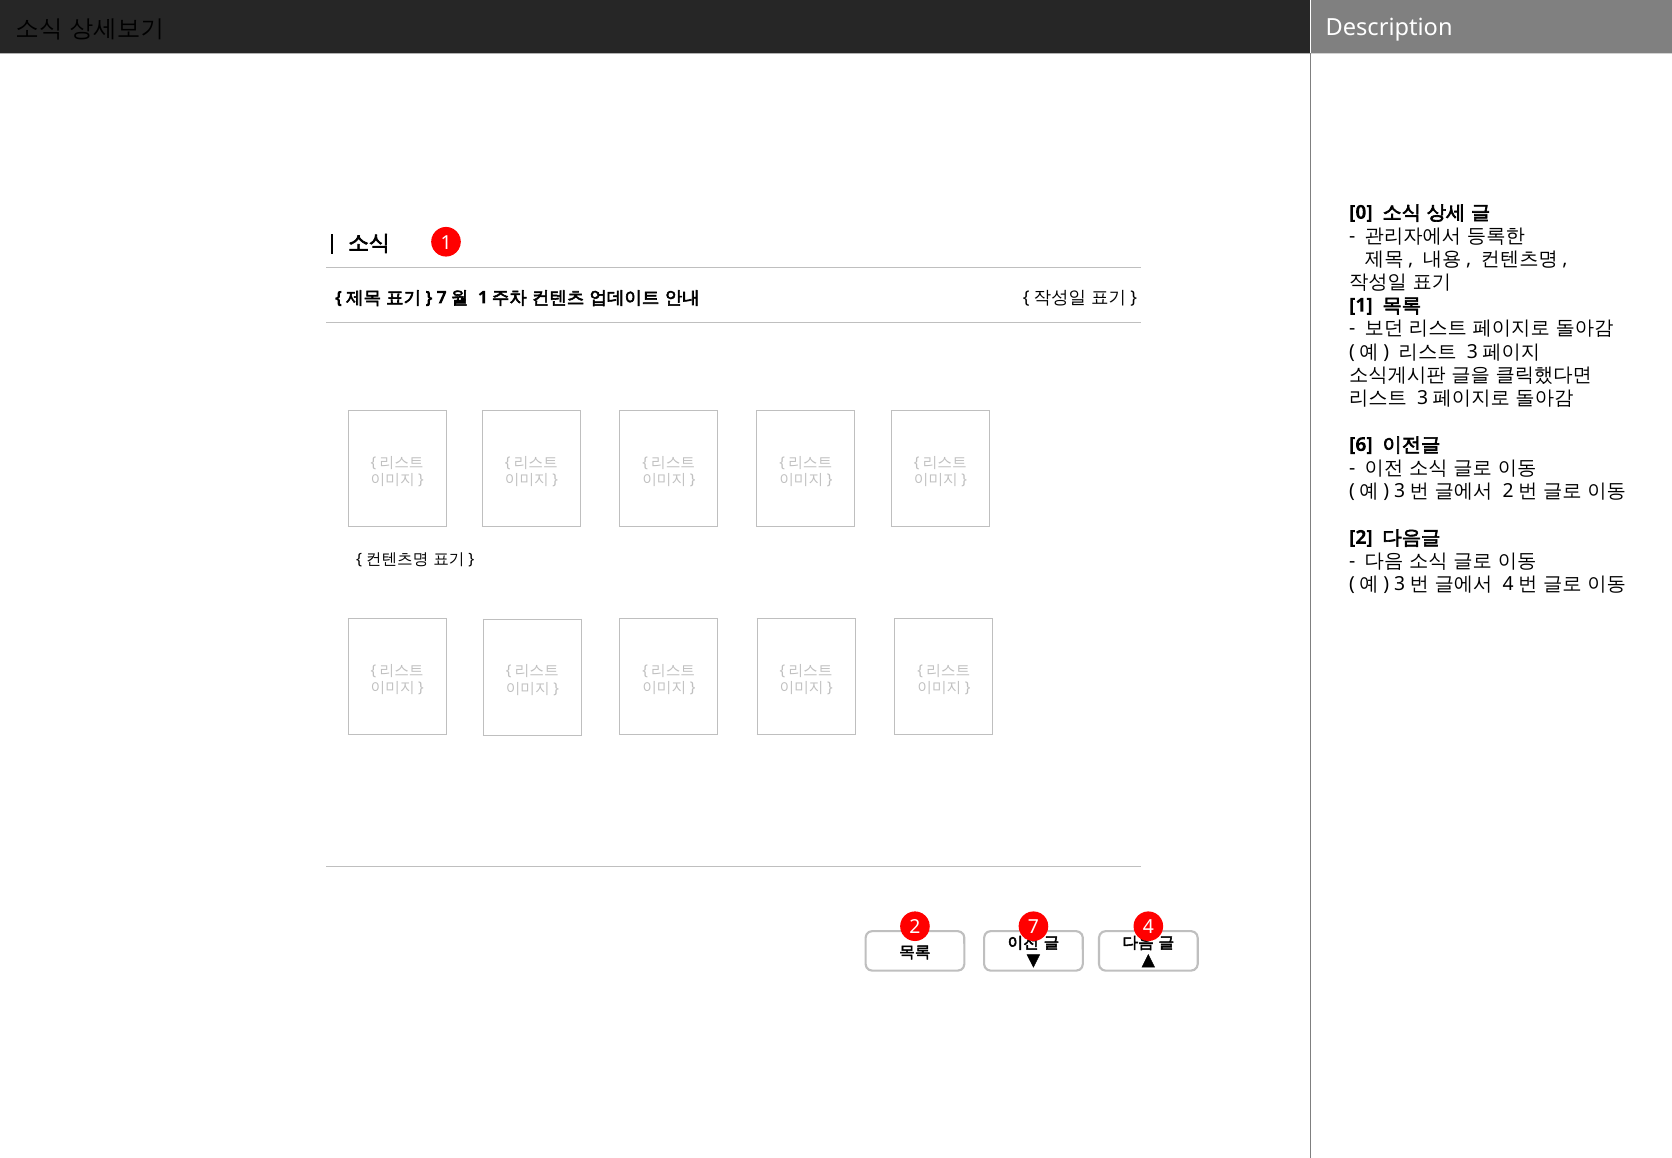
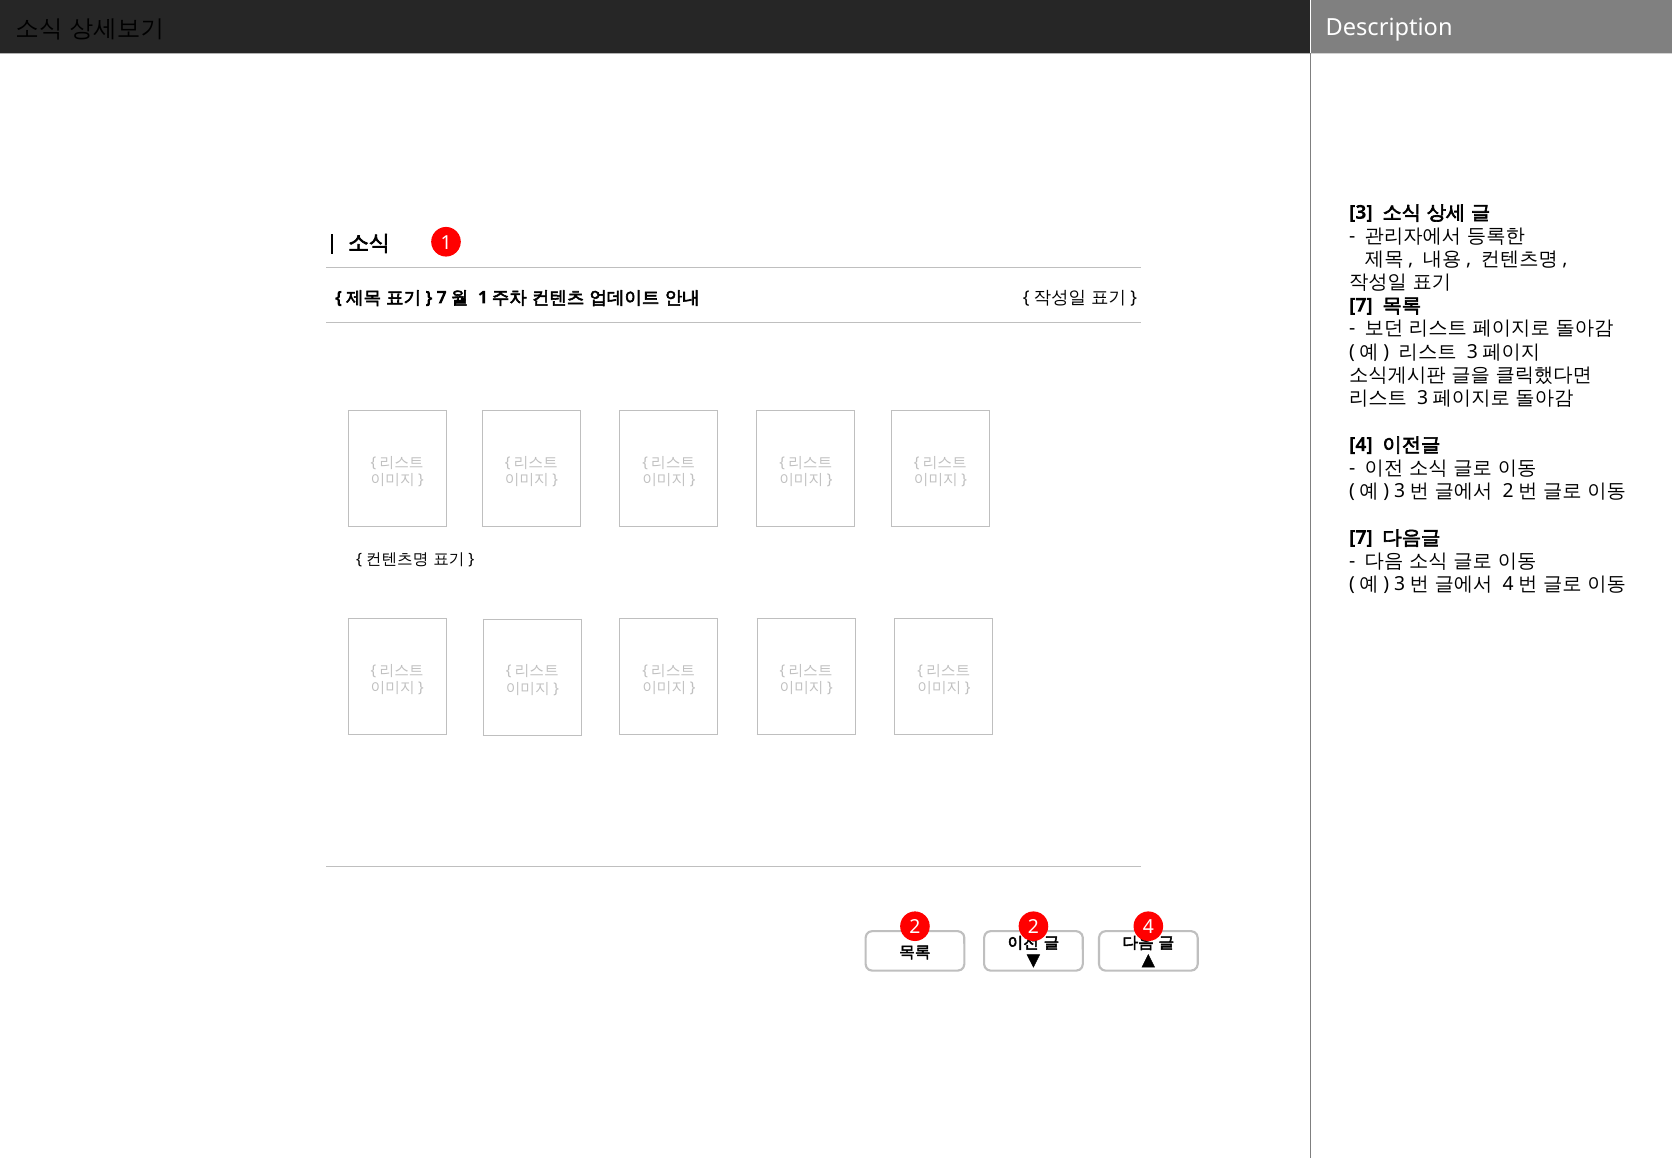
0: 0 -> 3 (1361, 212)
1: 1 -> 7 (1361, 305)
6: 6 -> 4 (1361, 444)
2: 2 -> 7 (1361, 537)
2 7: 7 -> 2 (1034, 927)
